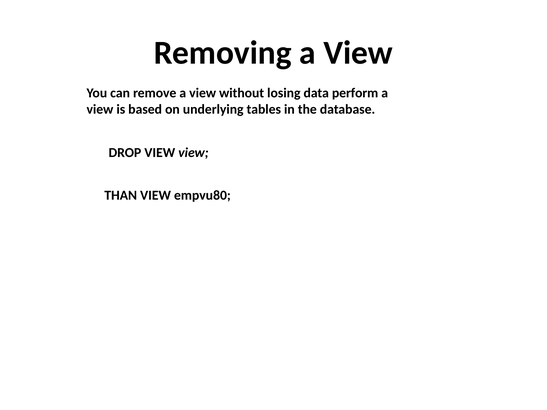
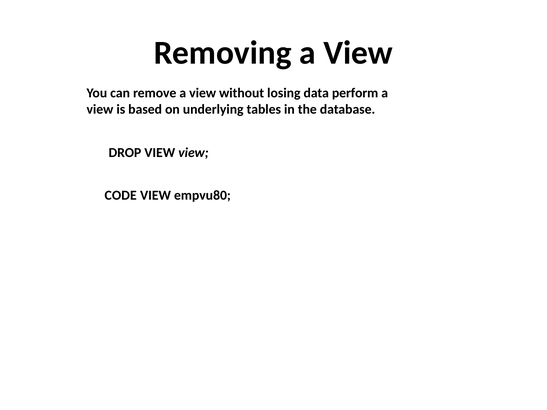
THAN: THAN -> CODE (121, 196)
